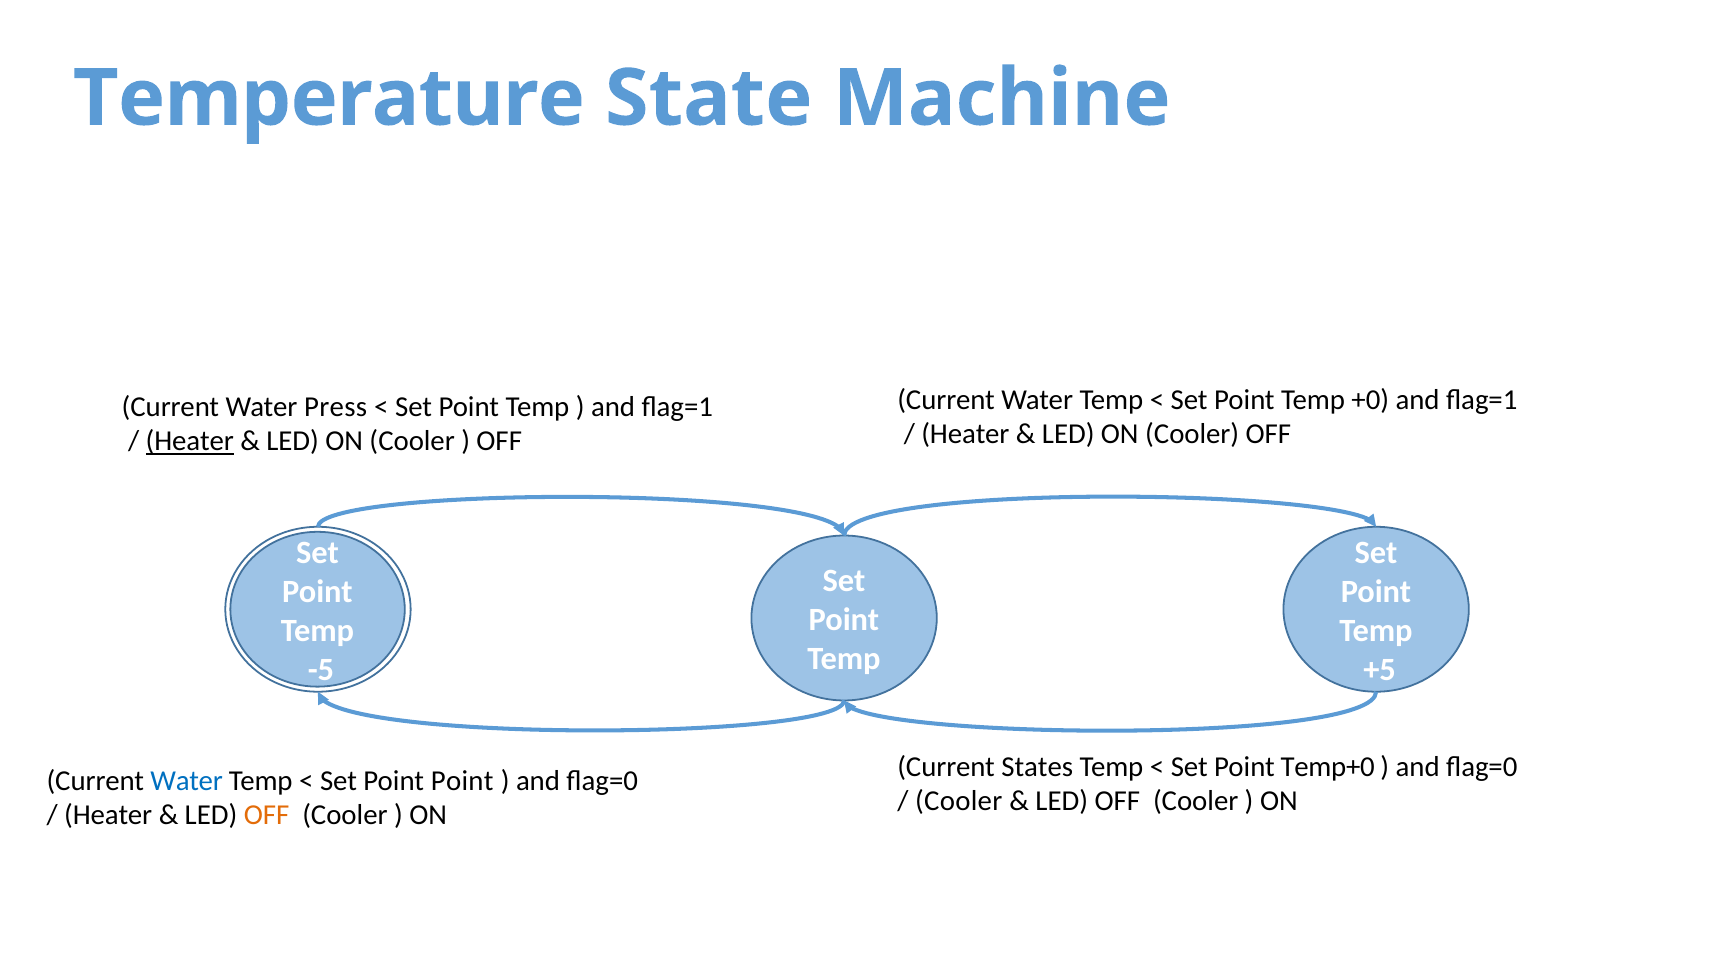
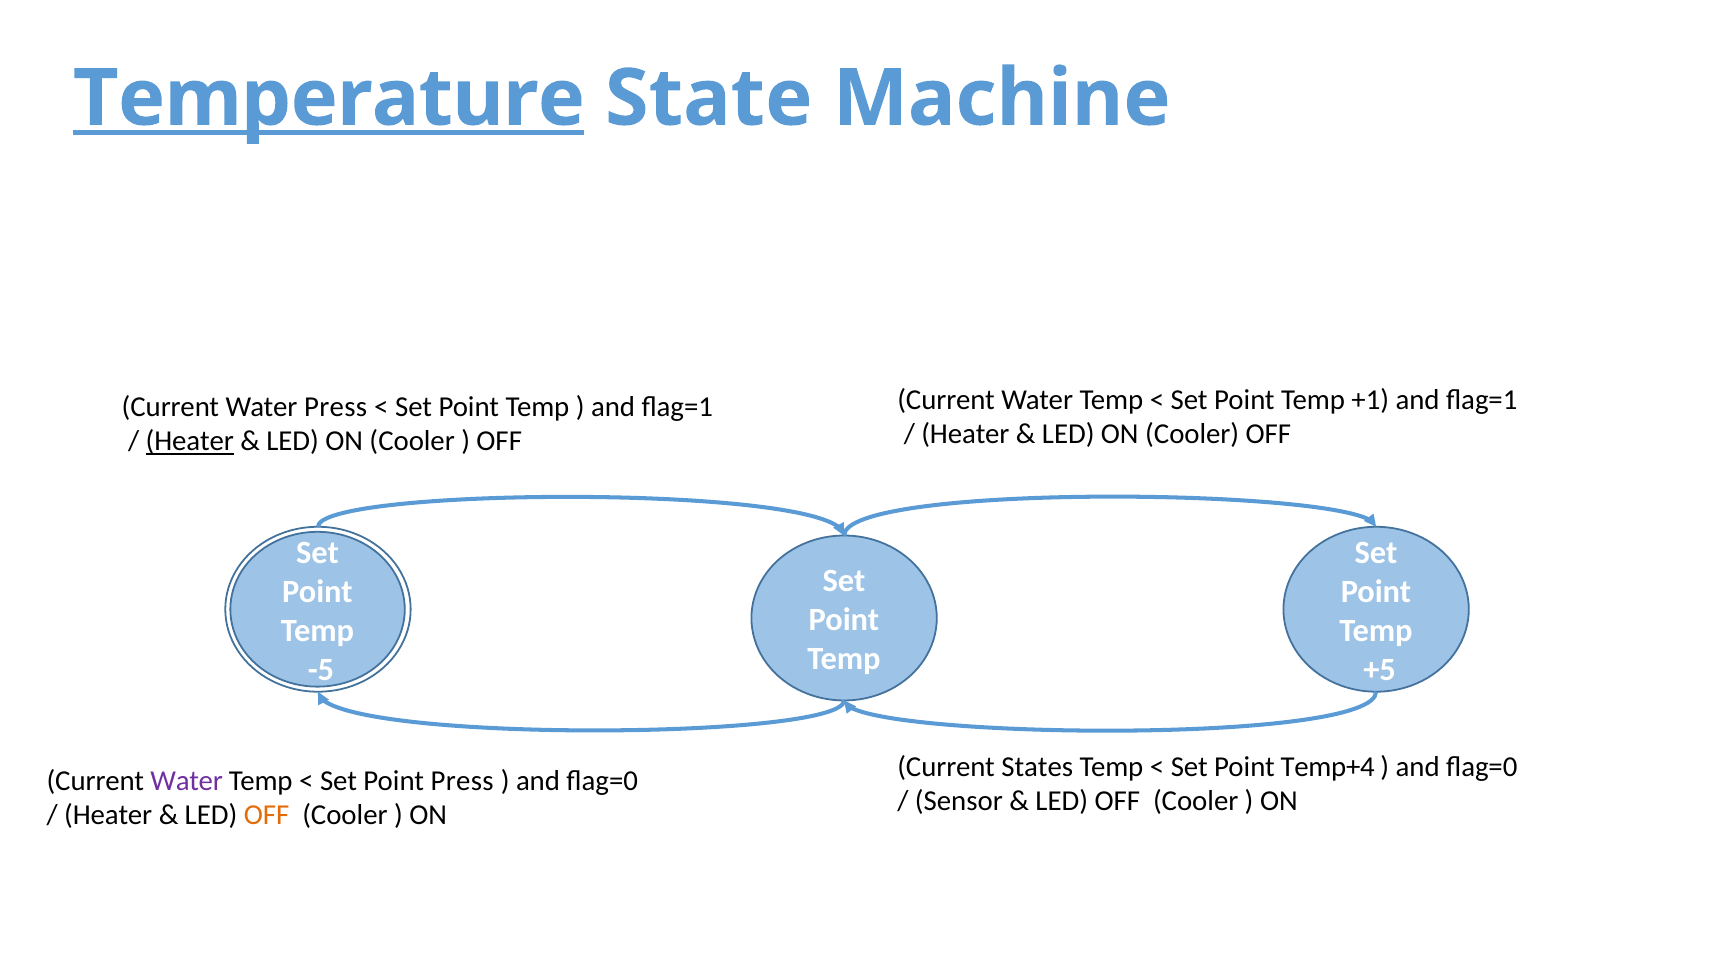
Temperature underline: none -> present (329, 99)
+0: +0 -> +1 (1370, 400)
Temp+0: Temp+0 -> Temp+4 (1328, 767)
Water colour: blue -> purple (187, 781)
Point Point: Point -> Press (462, 781)
Cooler: Cooler -> Sensor (959, 802)
